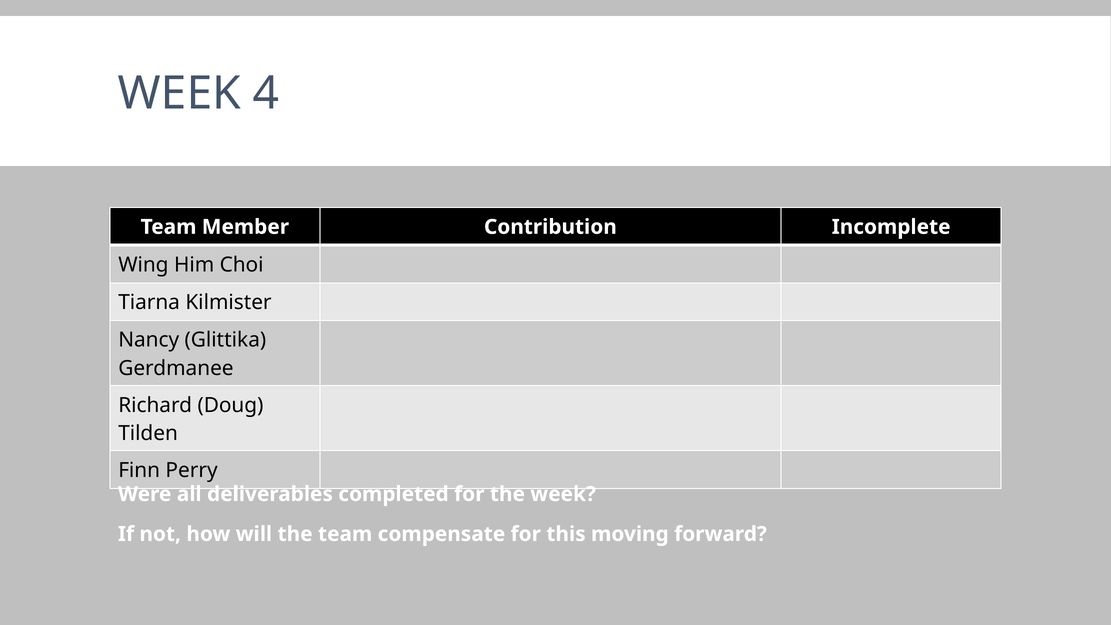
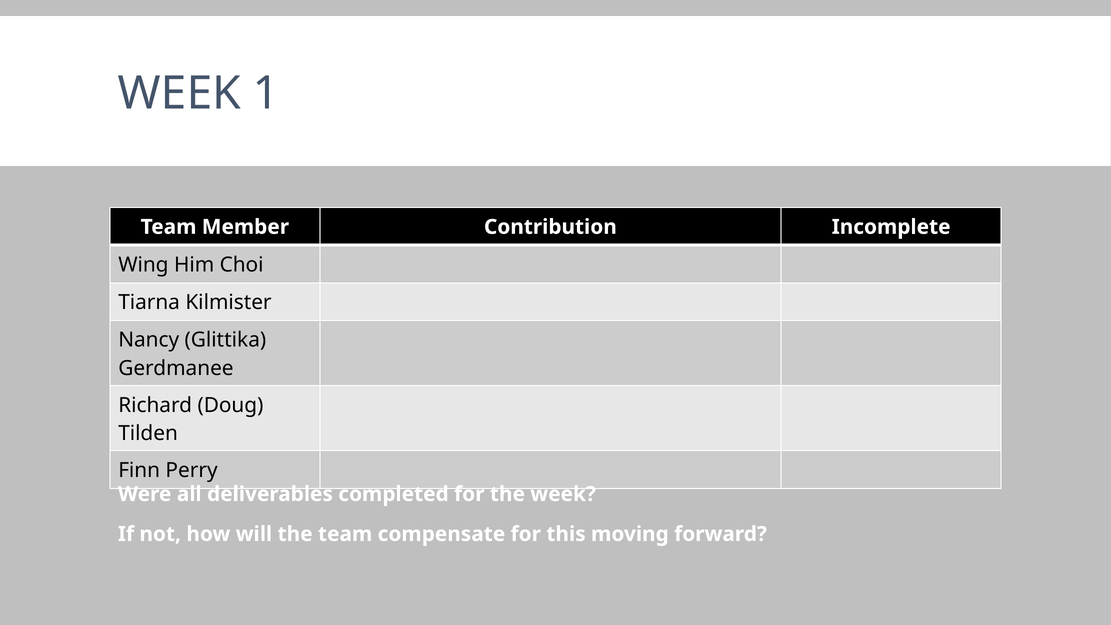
4: 4 -> 1 (266, 93)
